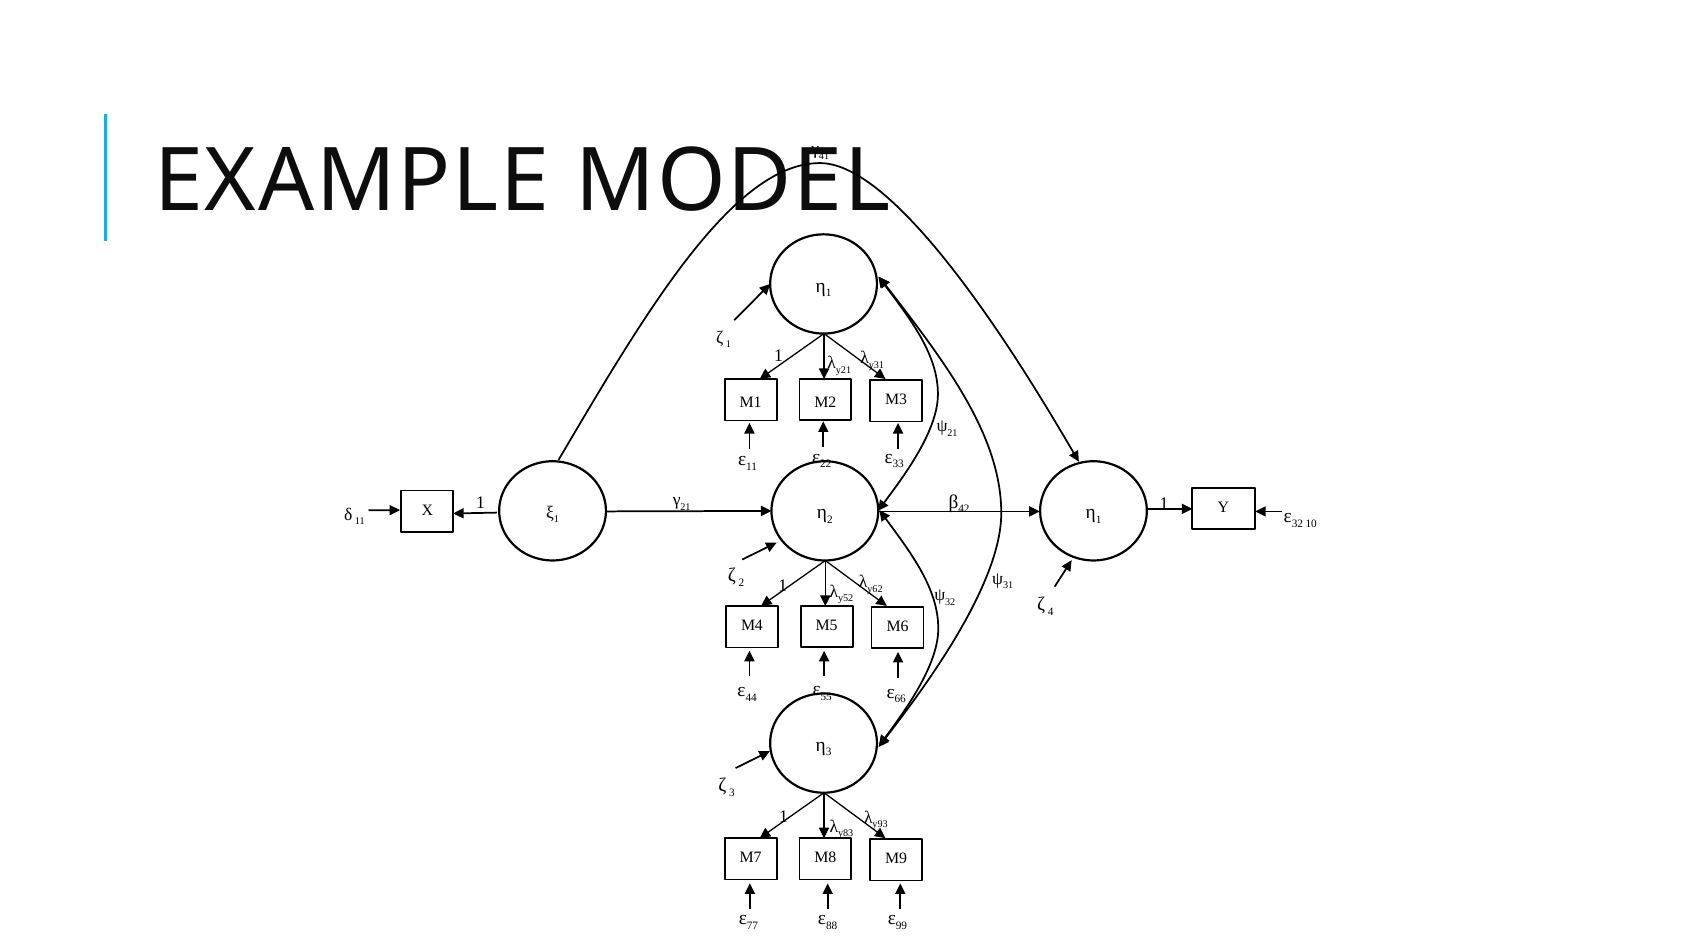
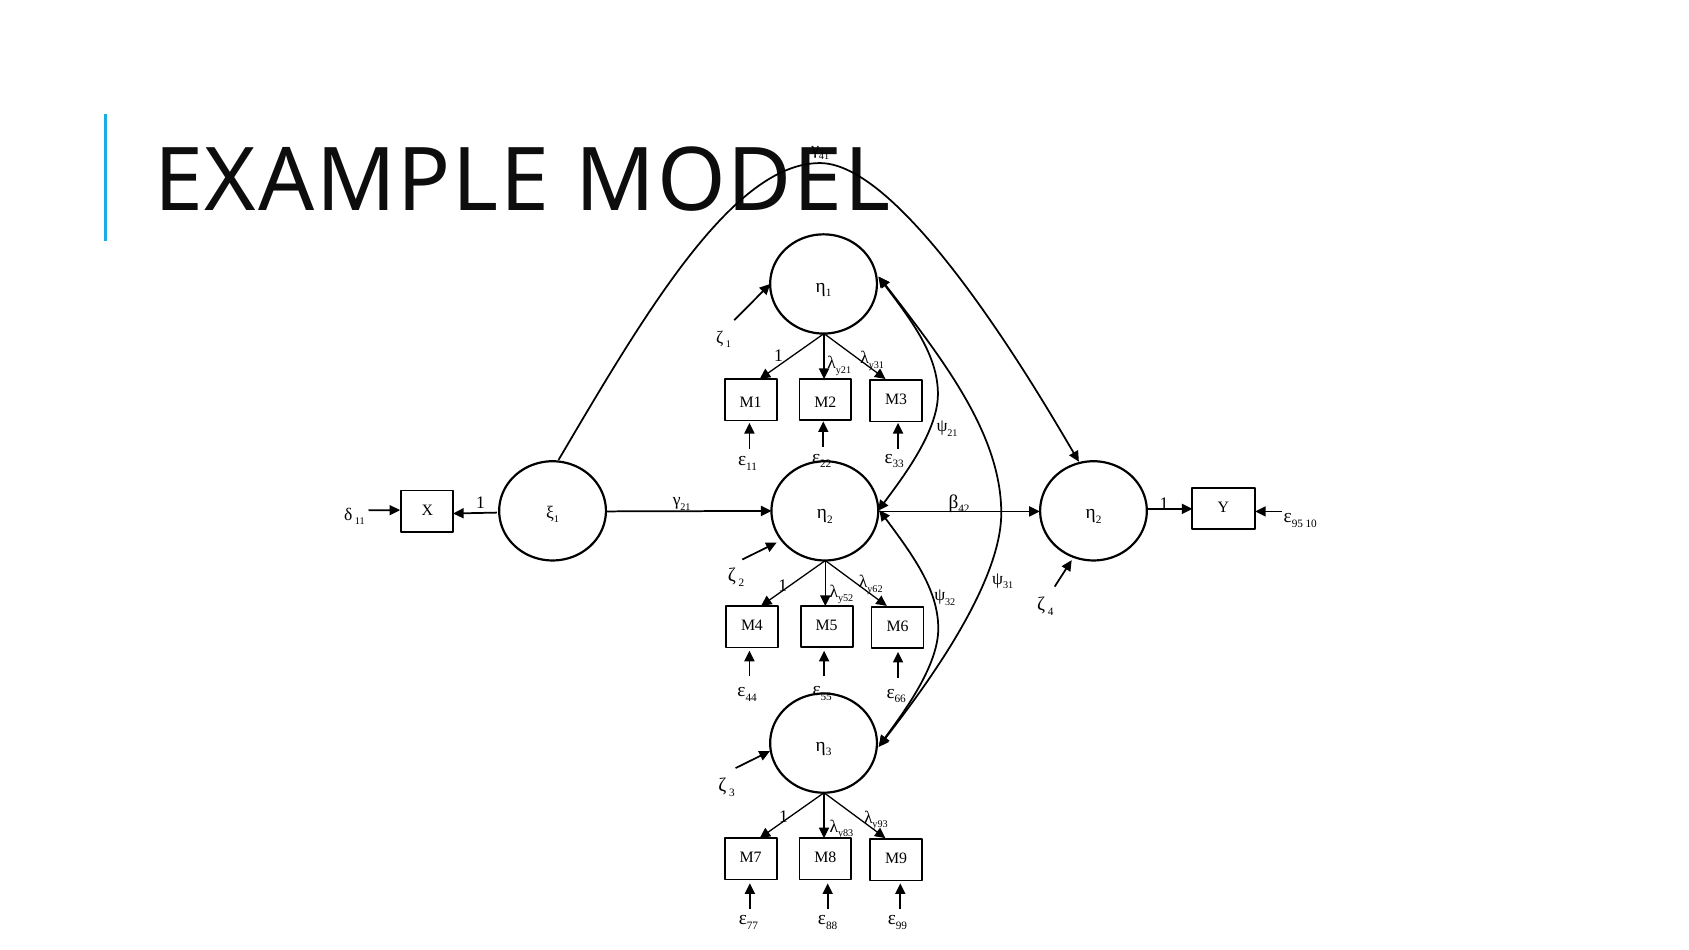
1: 1 -> 2 (1099, 520)
32: 32 -> 95 (1297, 524)
